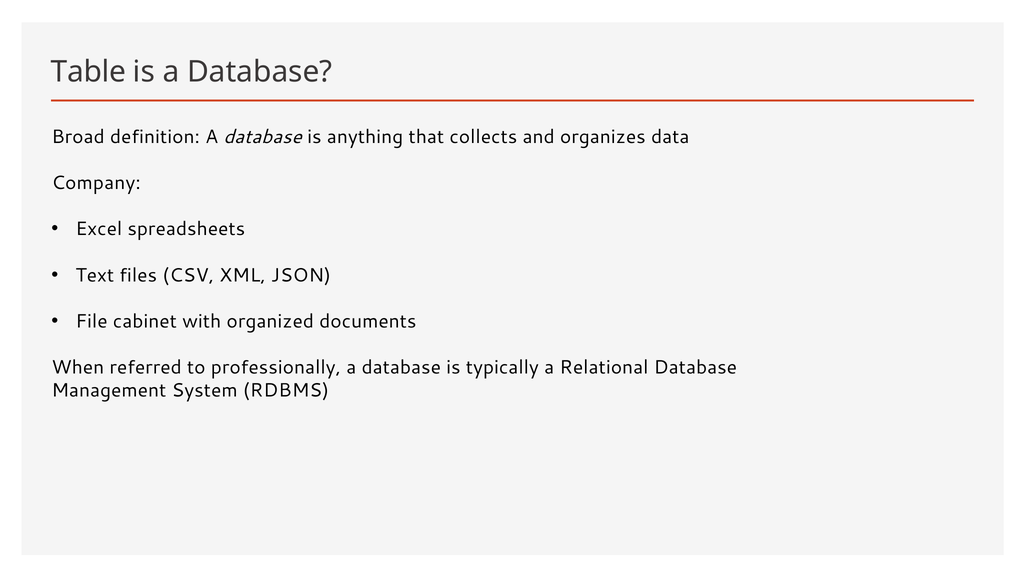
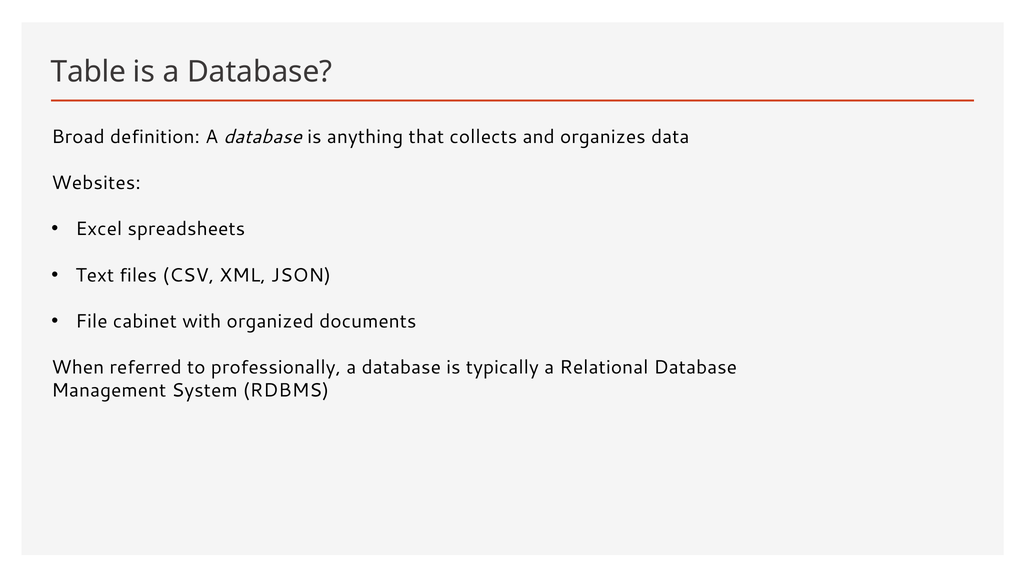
Company: Company -> Websites (96, 183)
